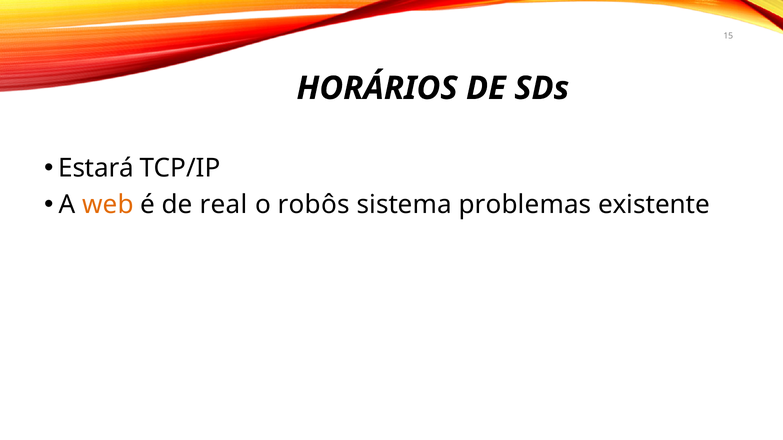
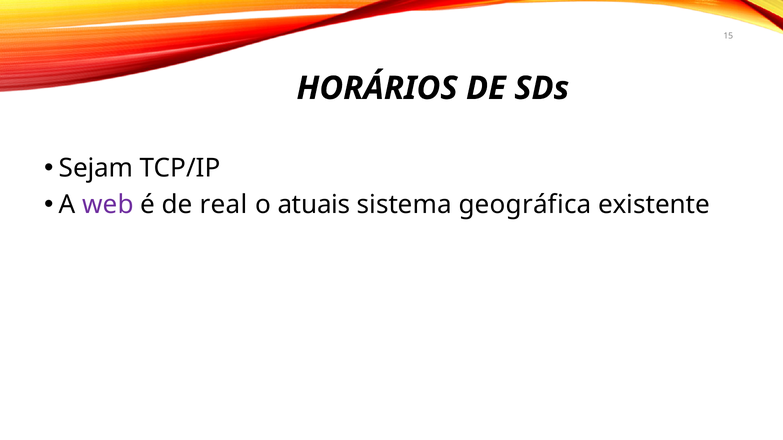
Estará: Estará -> Sejam (96, 168)
web colour: orange -> purple (108, 205)
robôs: robôs -> atuais (314, 205)
problemas: problemas -> geográfica (525, 205)
